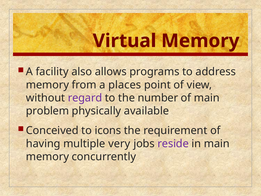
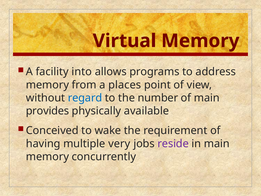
also: also -> into (82, 72)
regard colour: purple -> blue (85, 98)
problem: problem -> provides (47, 111)
icons: icons -> wake (108, 130)
